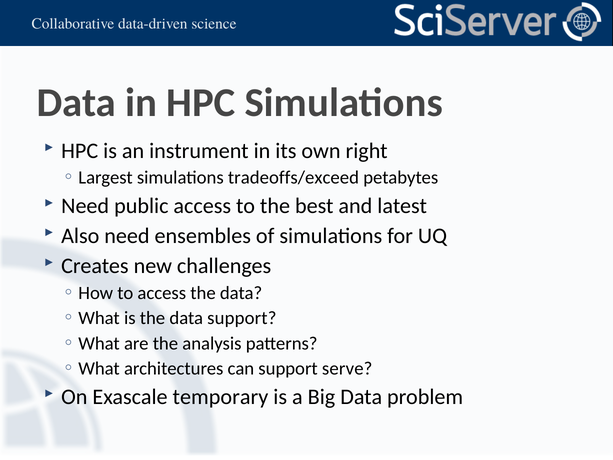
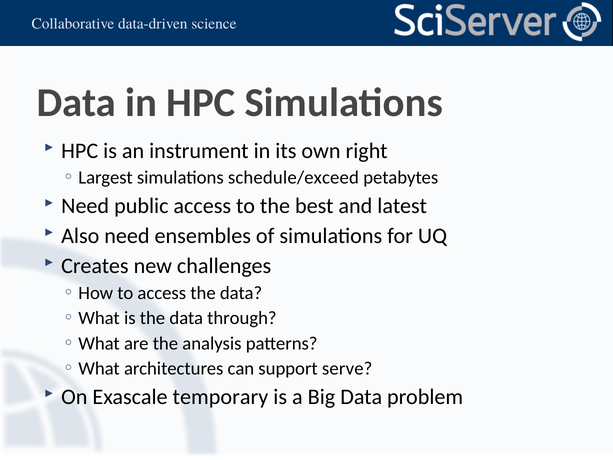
tradeoffs/exceed: tradeoffs/exceed -> schedule/exceed (293, 178)
data support: support -> through (242, 318)
